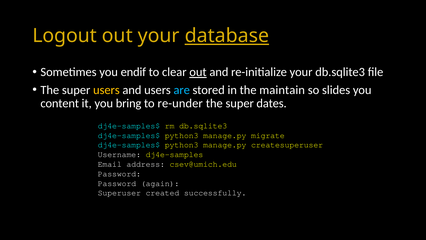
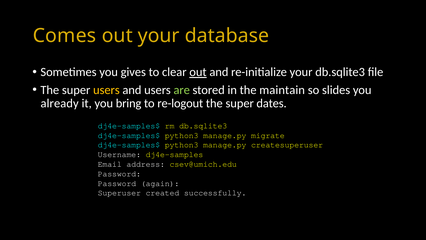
Logout: Logout -> Comes (65, 36)
database underline: present -> none (227, 36)
endif: endif -> gives (133, 72)
are colour: light blue -> light green (182, 90)
content: content -> already (60, 103)
re-under: re-under -> re-logout (180, 103)
